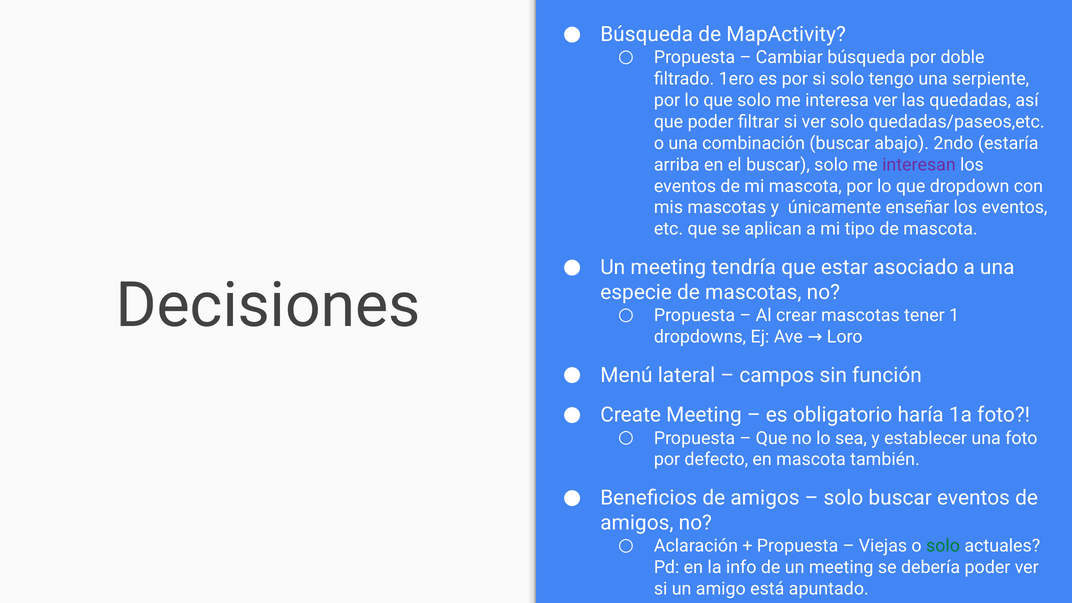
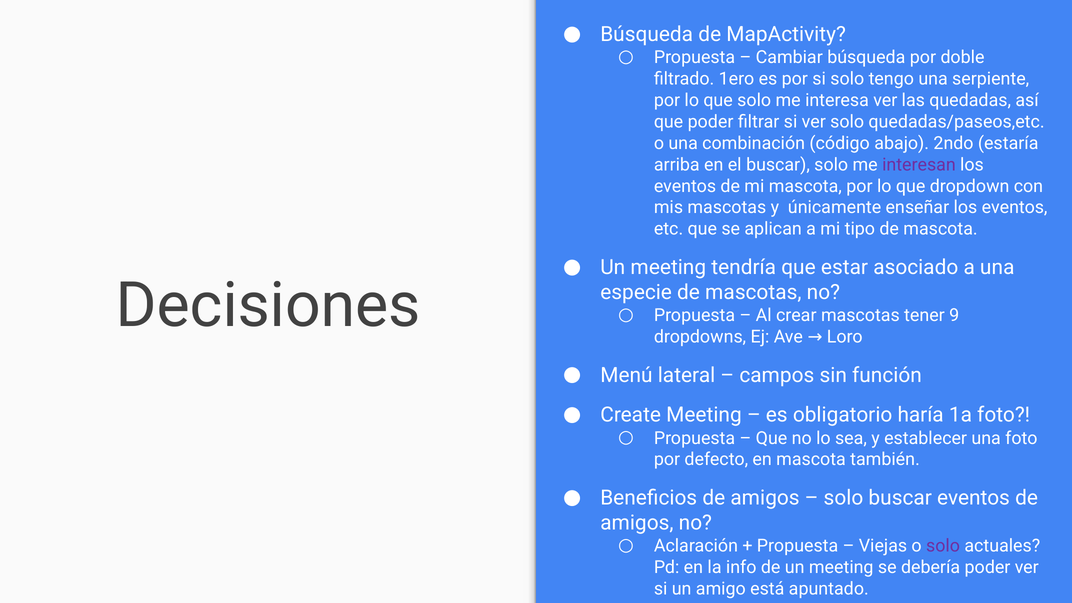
combinación buscar: buscar -> código (840, 143)
1: 1 -> 9 (954, 315)
solo colour: green -> purple (943, 546)
